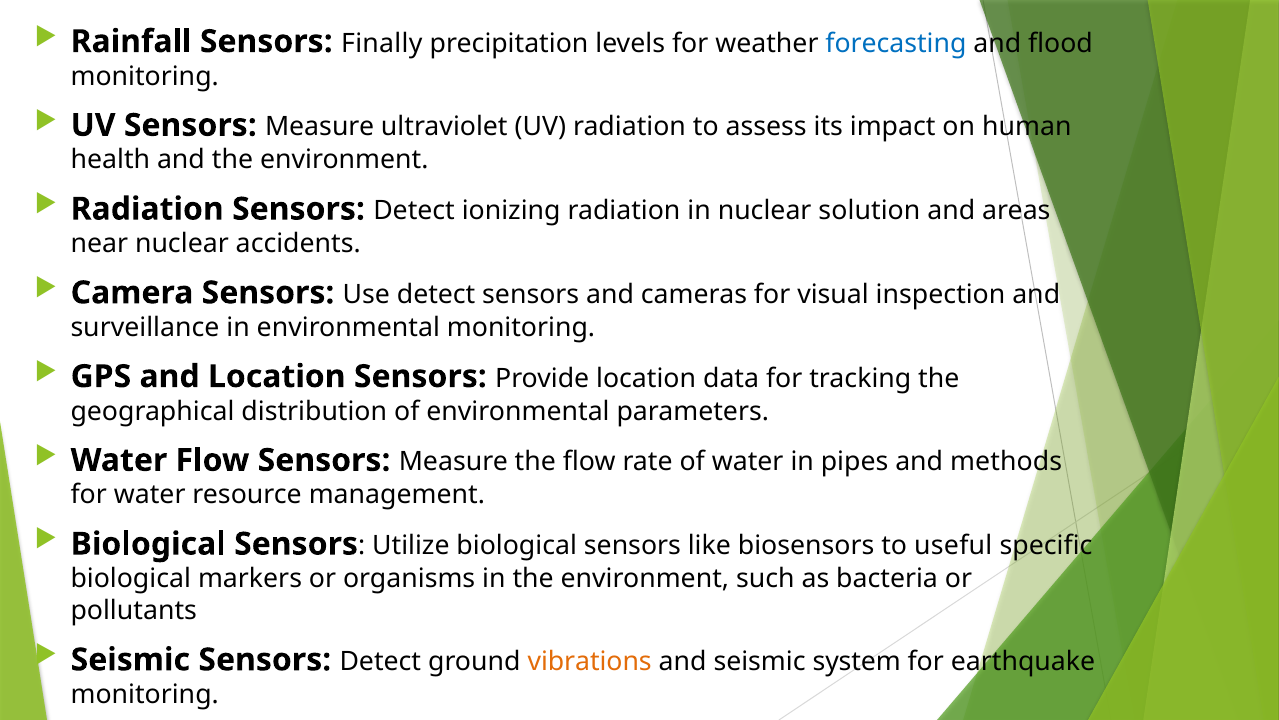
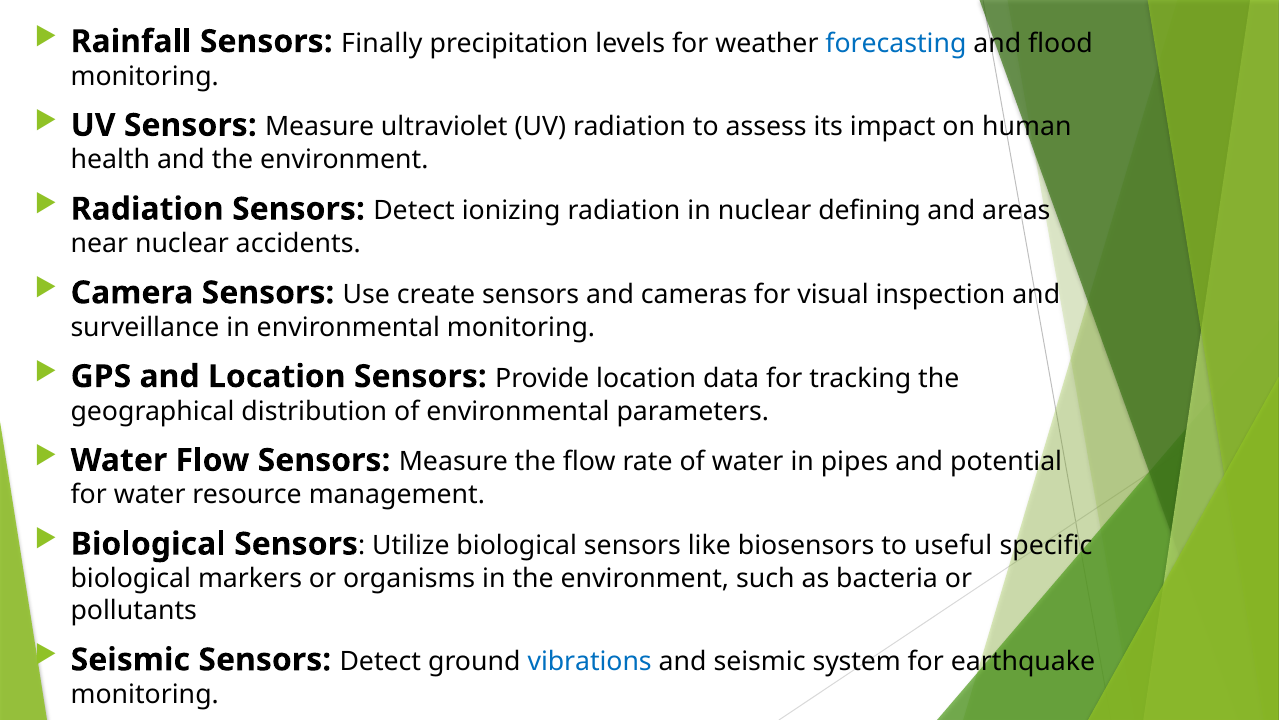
solution: solution -> defining (870, 211)
Use detect: detect -> create (436, 294)
methods: methods -> potential (1006, 462)
vibrations colour: orange -> blue (590, 661)
